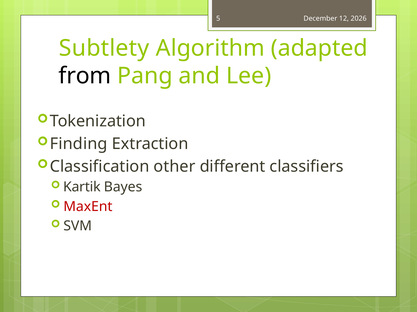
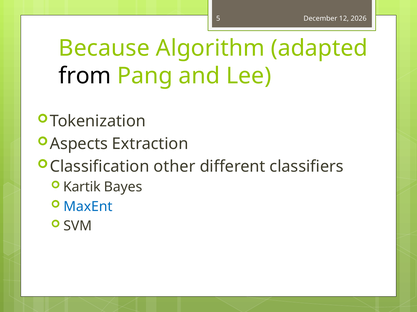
Subtlety: Subtlety -> Because (104, 48)
Finding: Finding -> Aspects (79, 144)
MaxEnt colour: red -> blue (88, 207)
